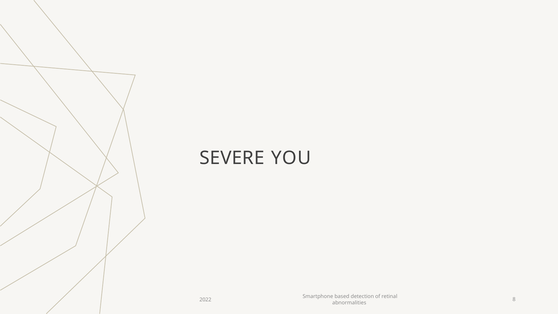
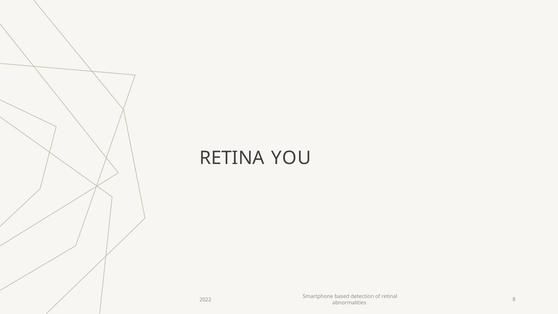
SEVERE: SEVERE -> RETINA (232, 158)
